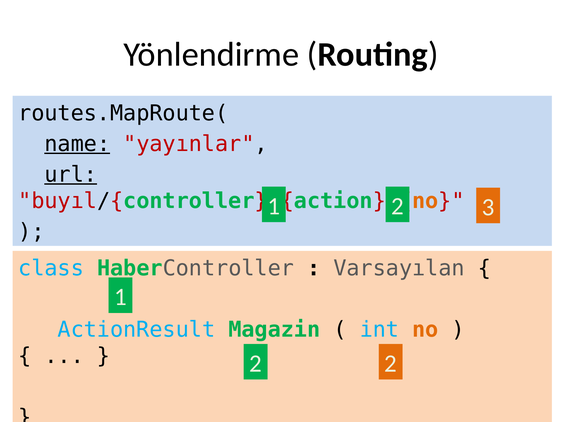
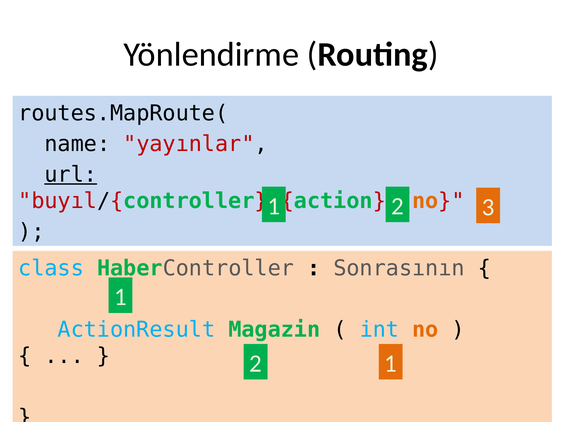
name underline: present -> none (77, 144)
Varsayılan: Varsayılan -> Sonrasının (399, 268)
2 2: 2 -> 1 (391, 363)
